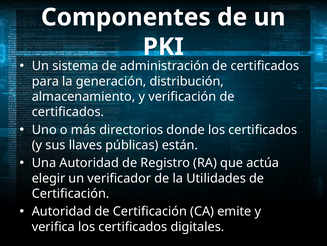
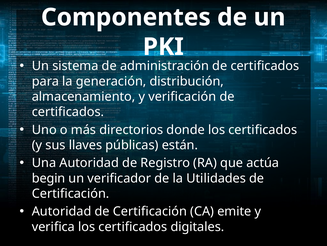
elegir: elegir -> begin (49, 178)
